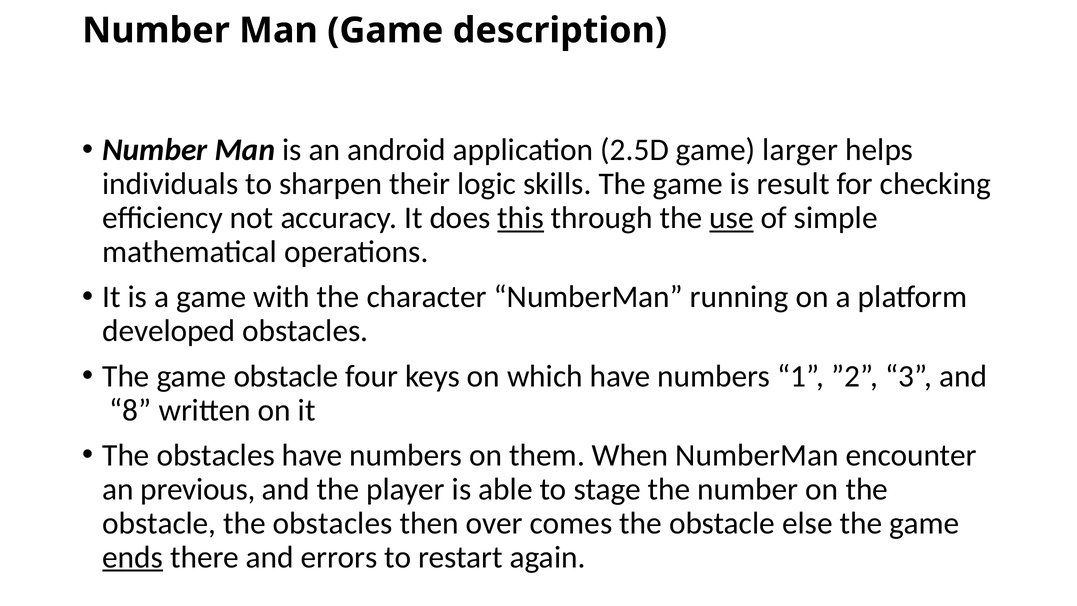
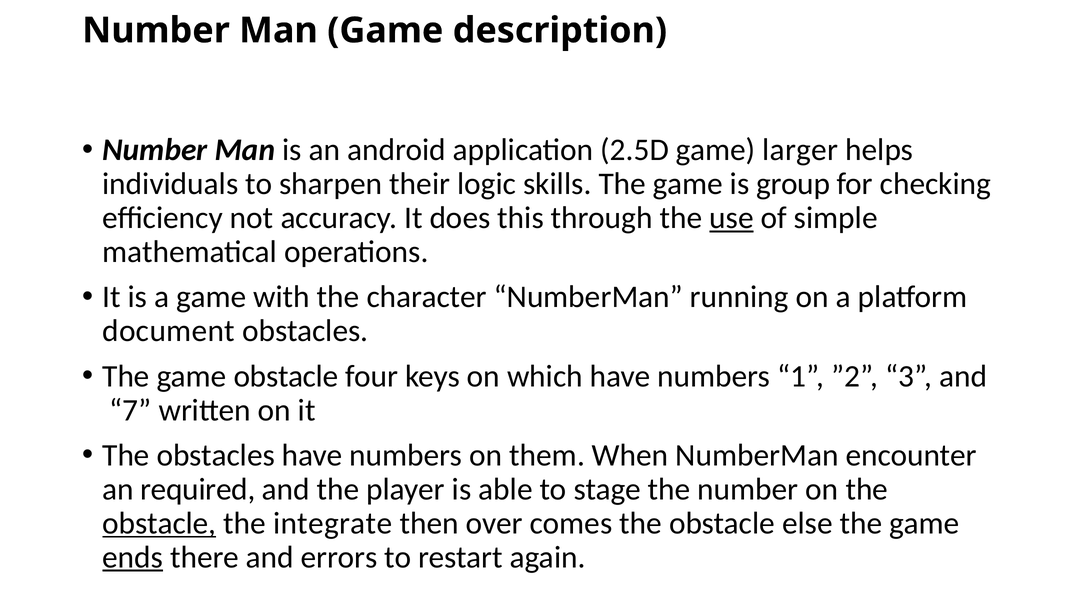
result: result -> group (793, 184)
this underline: present -> none (521, 218)
developed: developed -> document (169, 331)
8: 8 -> 7 (130, 410)
previous: previous -> required (198, 489)
obstacle underline: none -> present (159, 523)
obstacles: obstacles -> integrate (333, 523)
